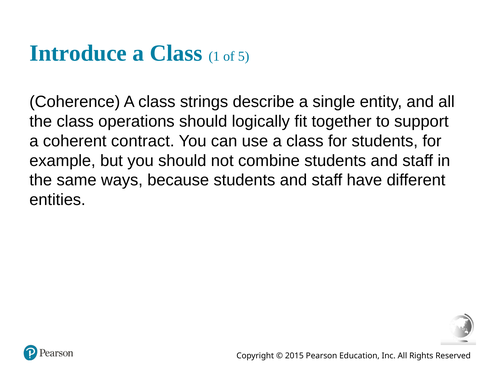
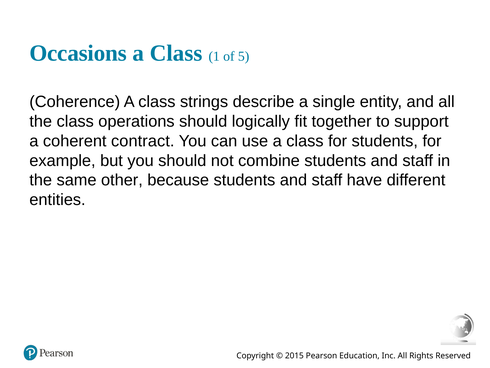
Introduce: Introduce -> Occasions (78, 53)
ways: ways -> other (122, 180)
